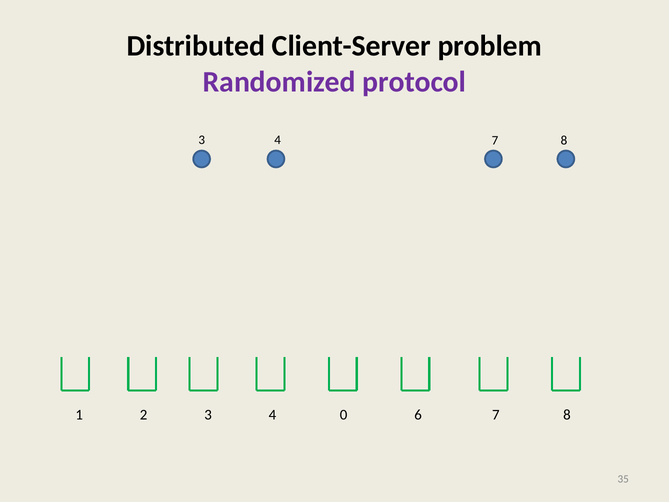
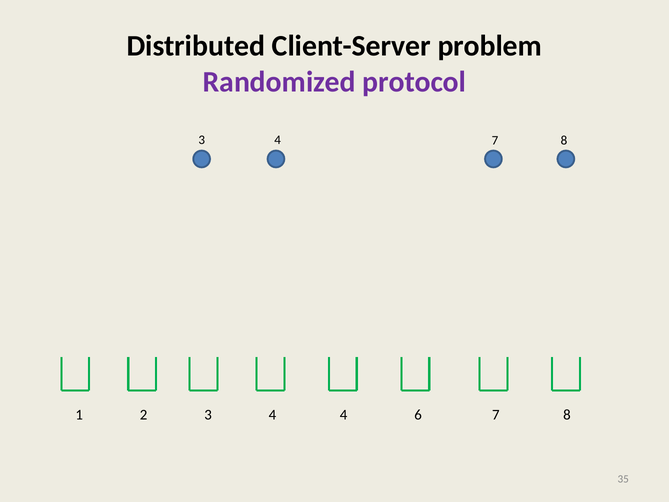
4 0: 0 -> 4 (344, 415)
